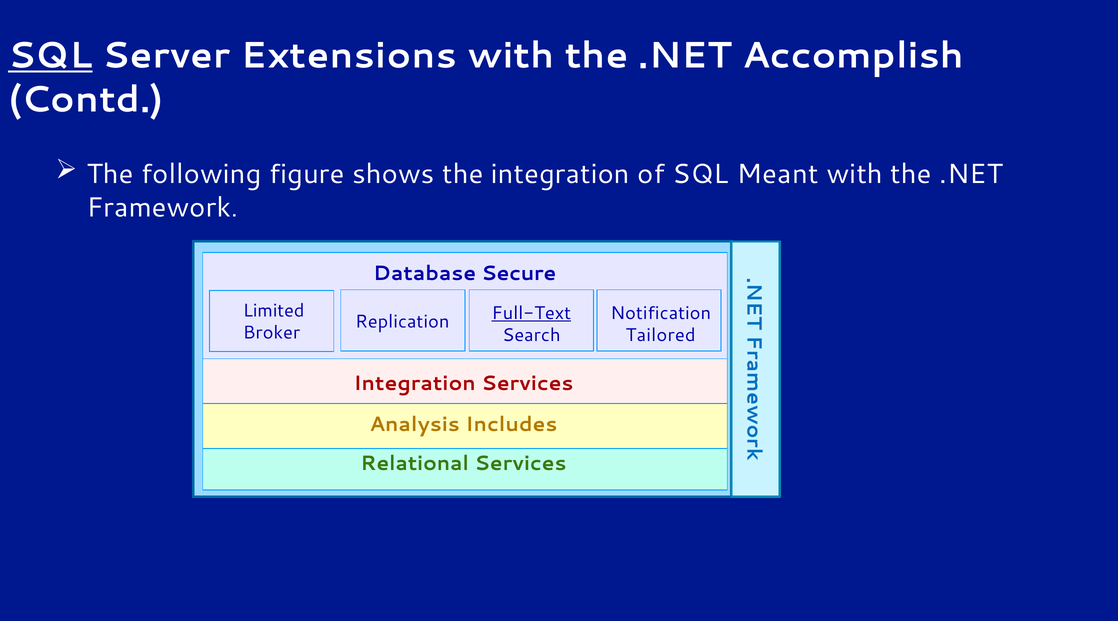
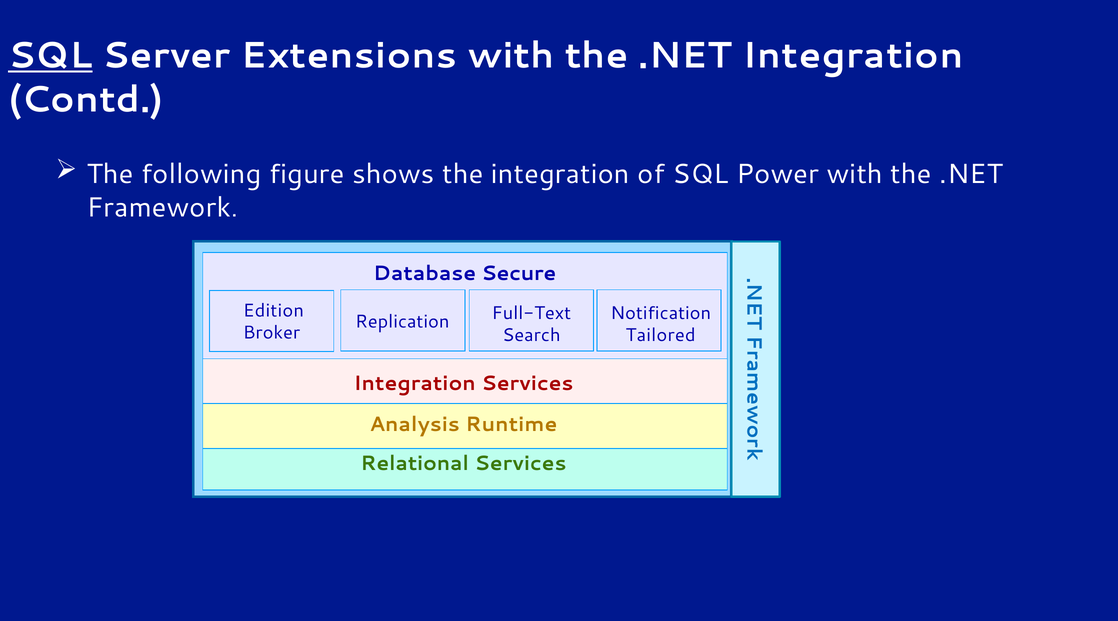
.NET Accomplish: Accomplish -> Integration (853, 56)
Meant: Meant -> Power (778, 174)
Limited: Limited -> Edition (274, 311)
Full-Text underline: present -> none (531, 313)
Includes: Includes -> Runtime (511, 424)
